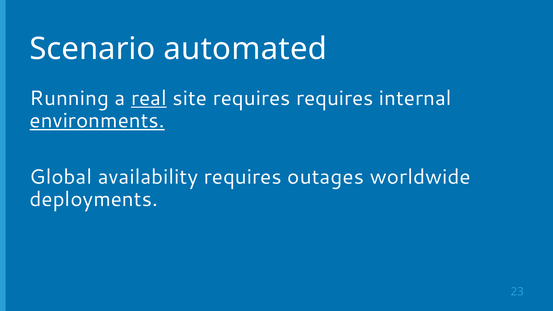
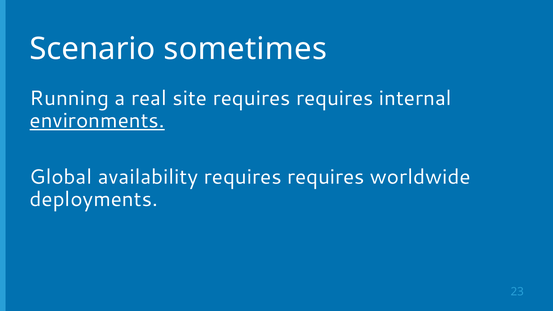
automated: automated -> sometimes (245, 49)
real underline: present -> none (149, 98)
availability requires outages: outages -> requires (326, 177)
